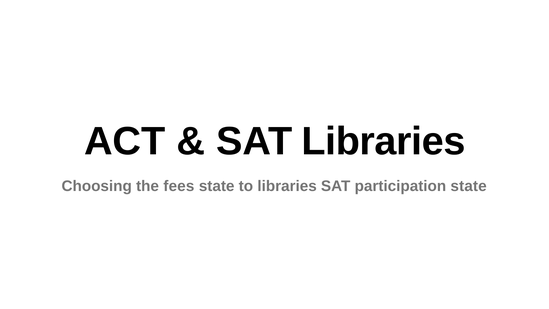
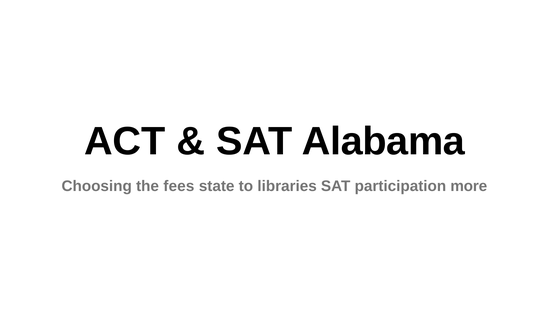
SAT Libraries: Libraries -> Alabama (383, 141)
participation state: state -> more (469, 186)
